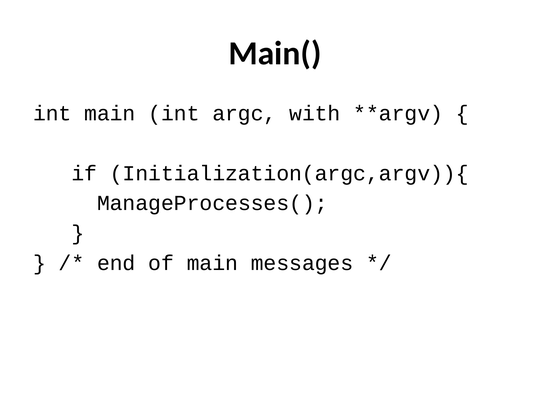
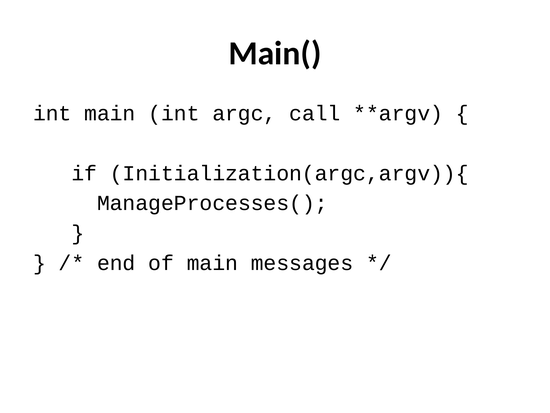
with: with -> call (315, 113)
